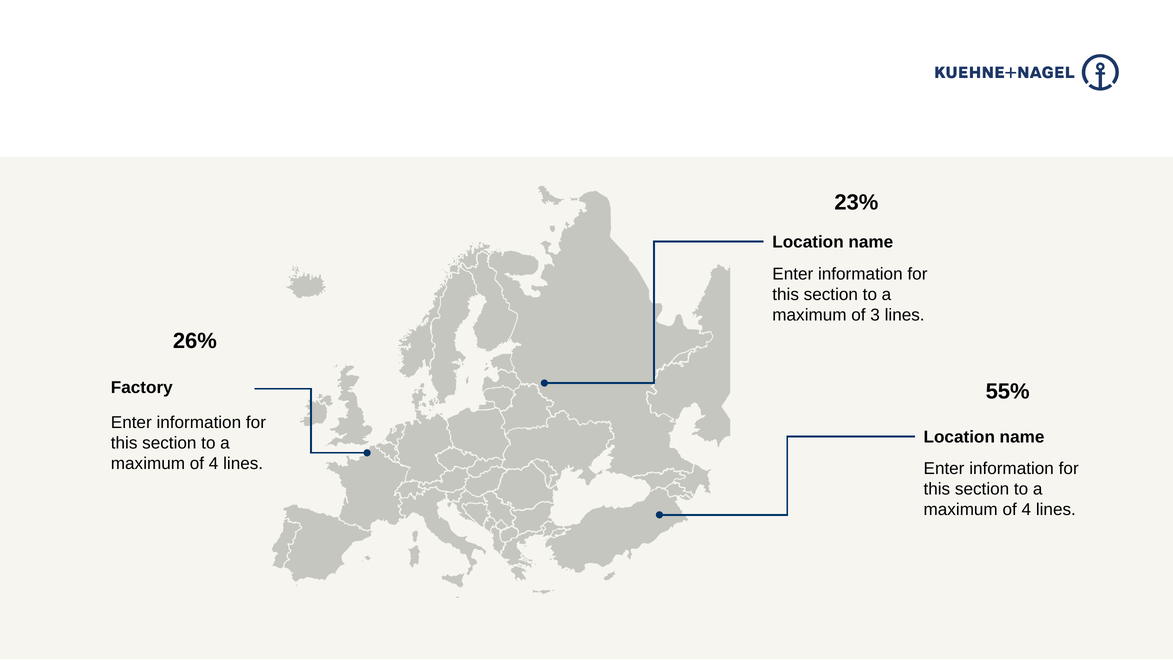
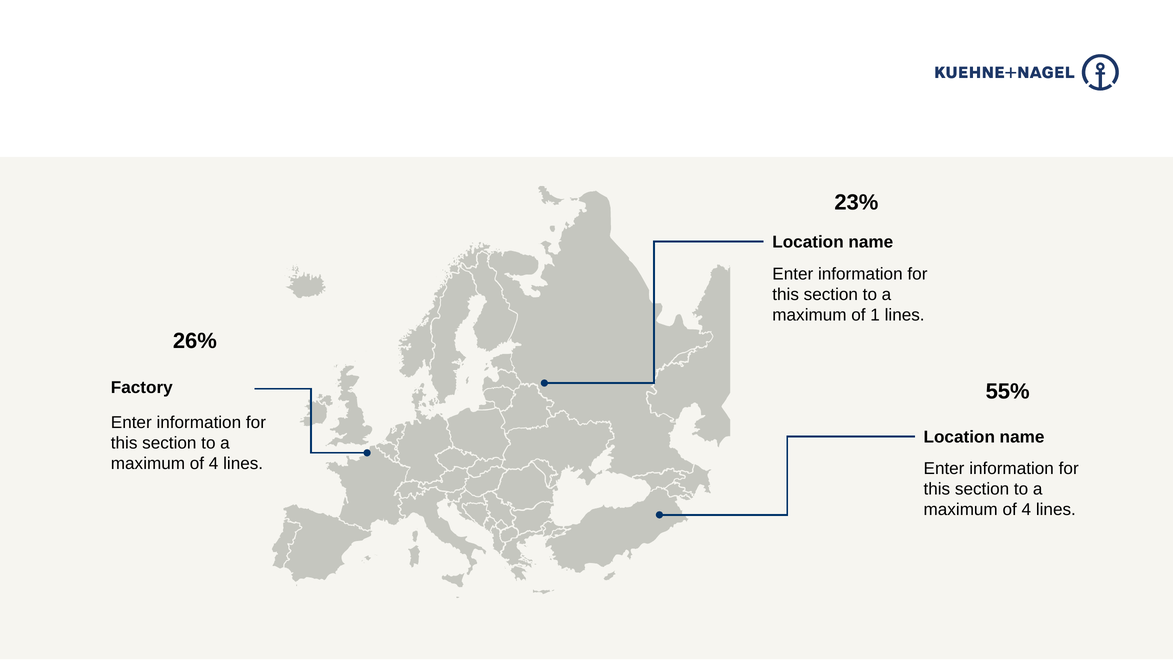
3: 3 -> 1 (875, 315)
